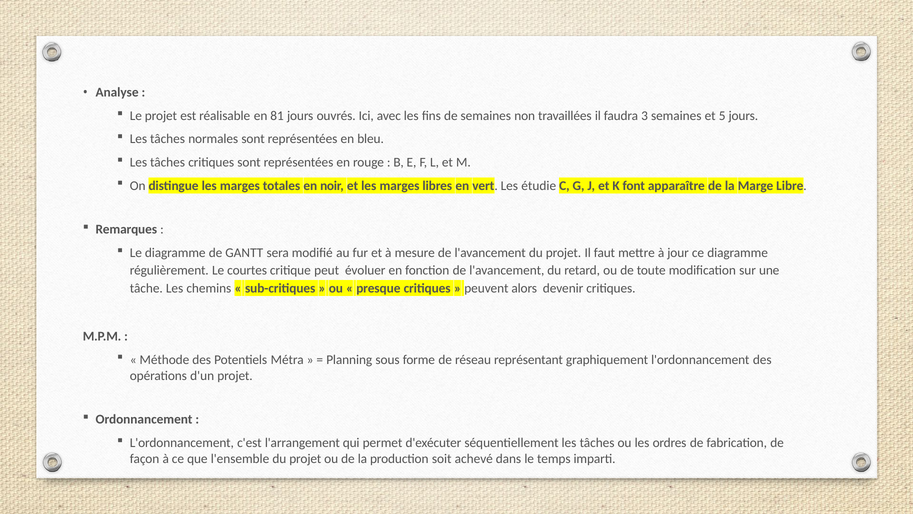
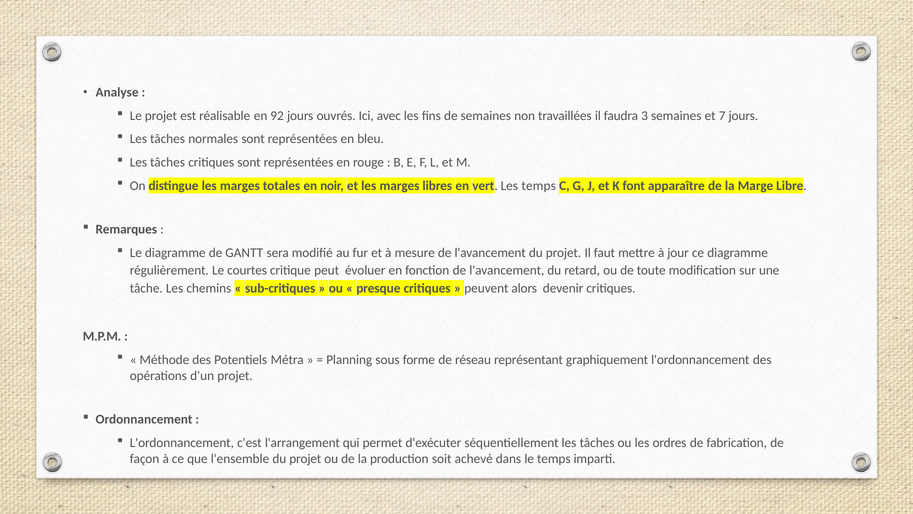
81: 81 -> 92 (277, 116)
5: 5 -> 7 (722, 116)
Les étudie: étudie -> temps (539, 185)
